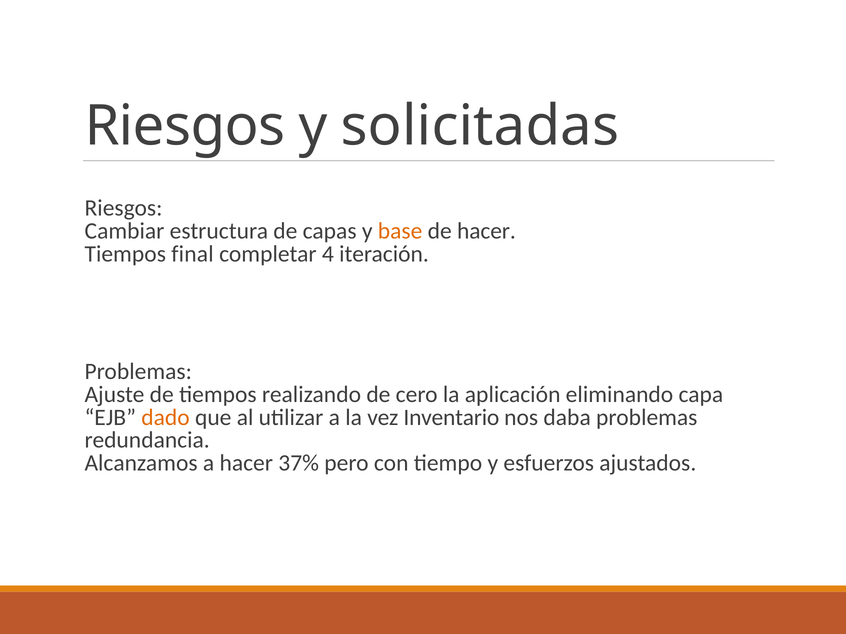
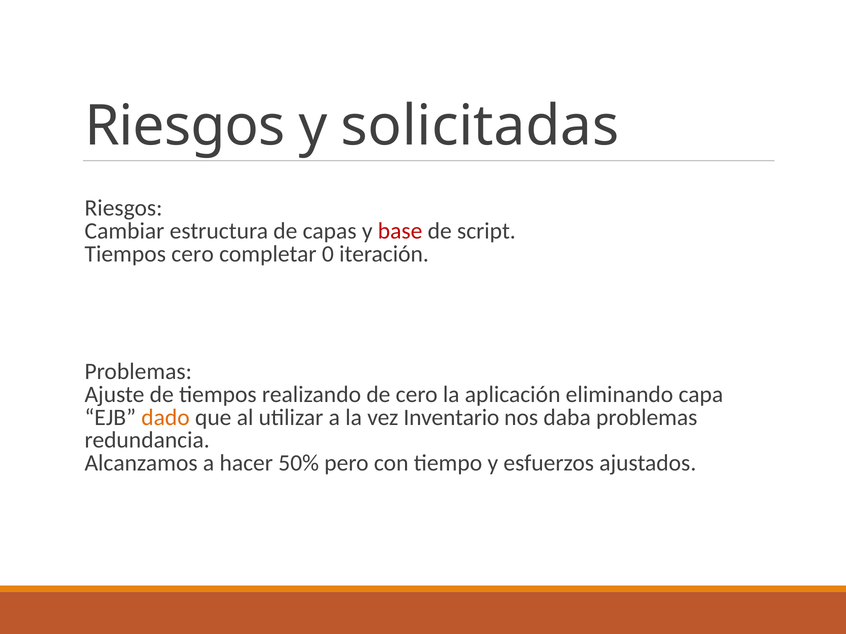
base colour: orange -> red (400, 231)
de hacer: hacer -> script (486, 231)
Tiempos final: final -> cero (193, 254)
4: 4 -> 0 (328, 254)
37%: 37% -> 50% (299, 463)
